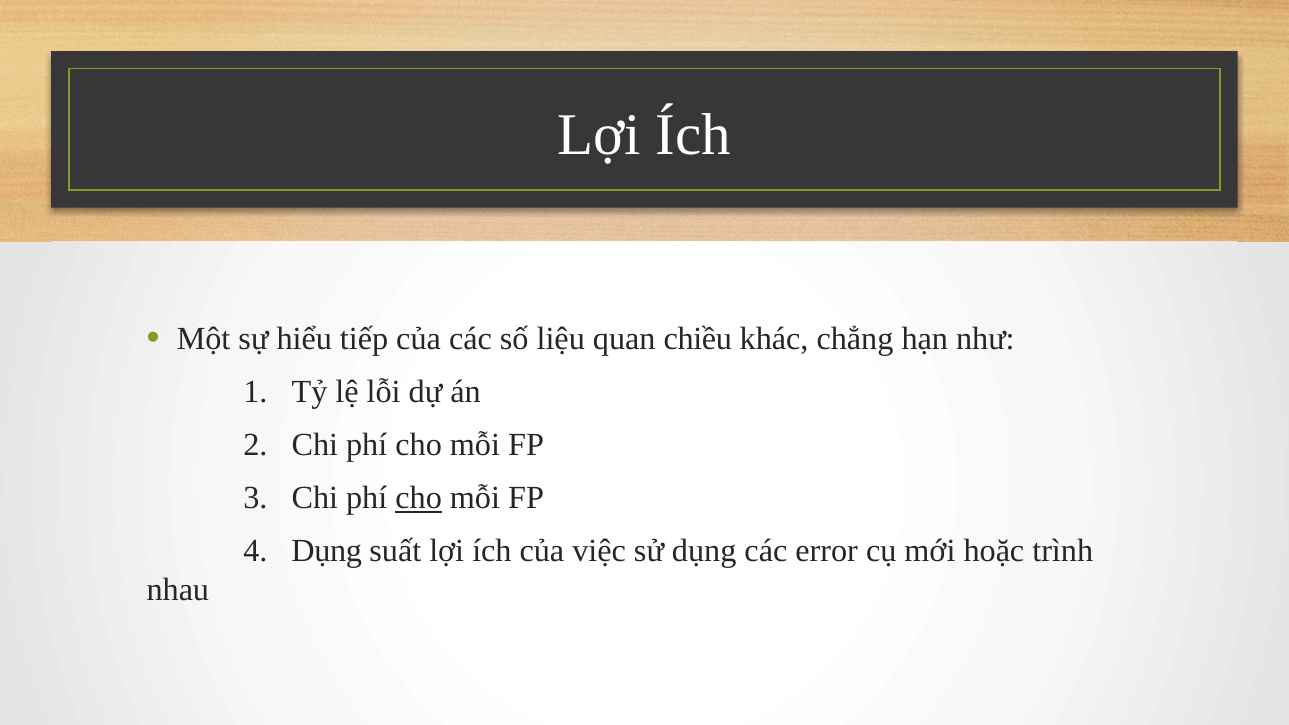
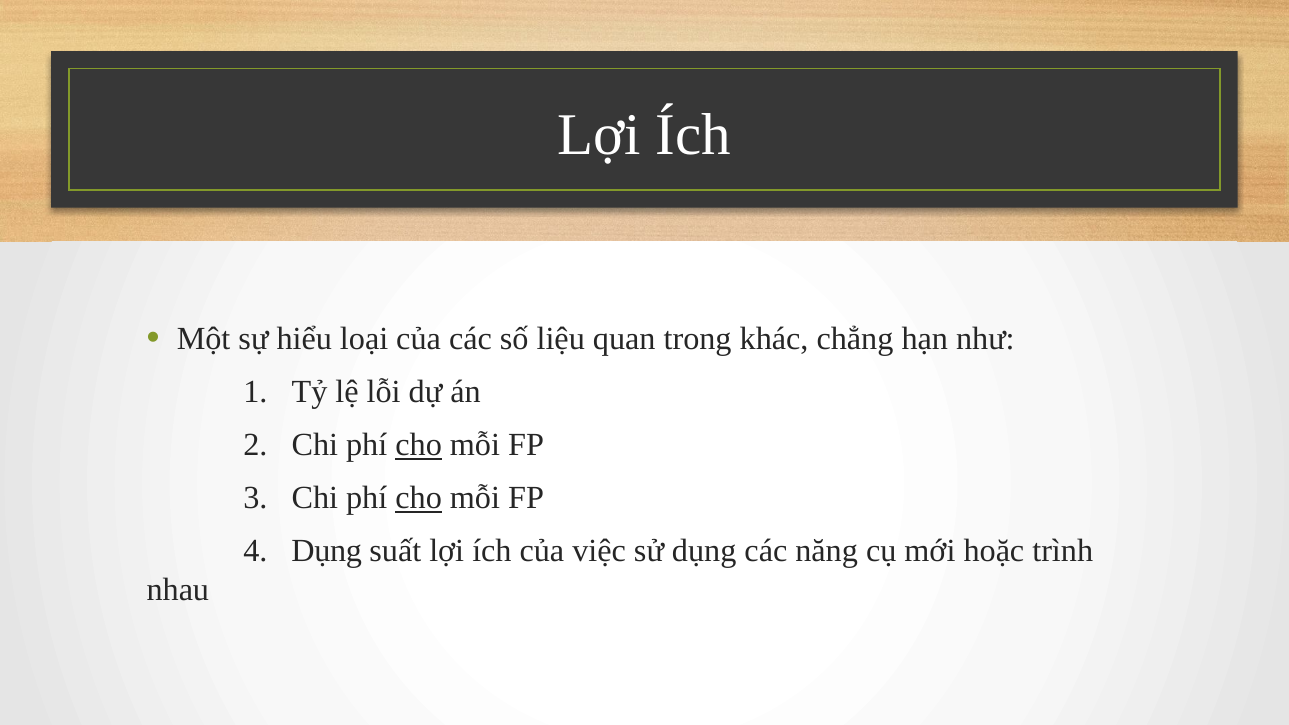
tiếp: tiếp -> loại (364, 338)
chiều: chiều -> trong (698, 338)
cho underline: none -> present (419, 445)
error: error -> năng (827, 551)
